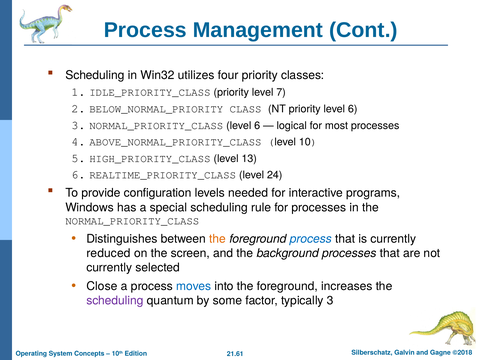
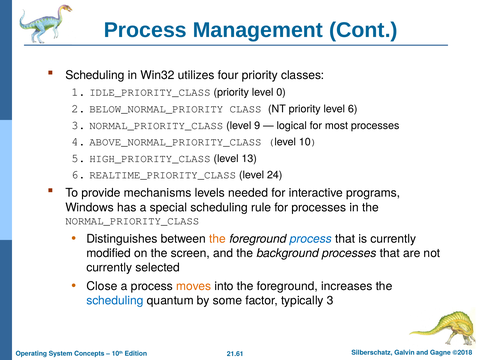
7: 7 -> 0 (281, 92)
NORMAL_PRIORITY_CLASS level 6: 6 -> 9 (257, 126)
configuration: configuration -> mechanisms (158, 193)
reduced: reduced -> modified (109, 253)
moves colour: blue -> orange (194, 286)
scheduling colour: purple -> blue (115, 301)
